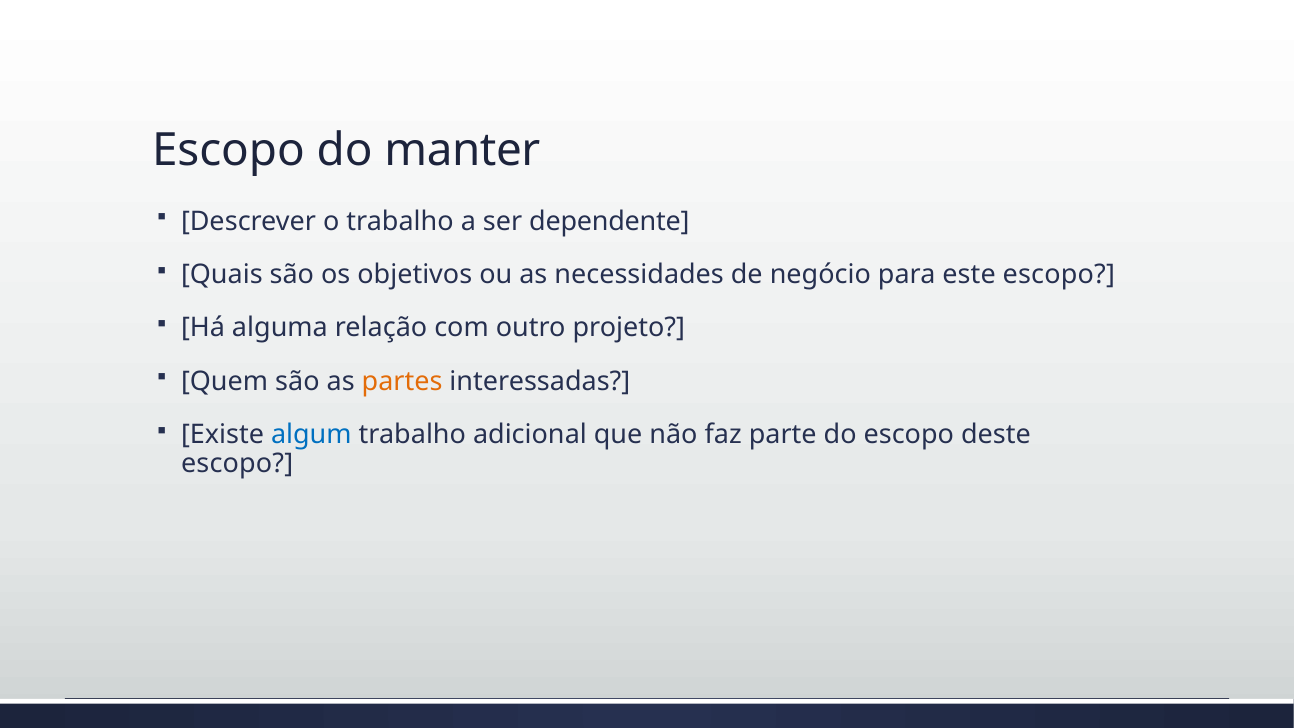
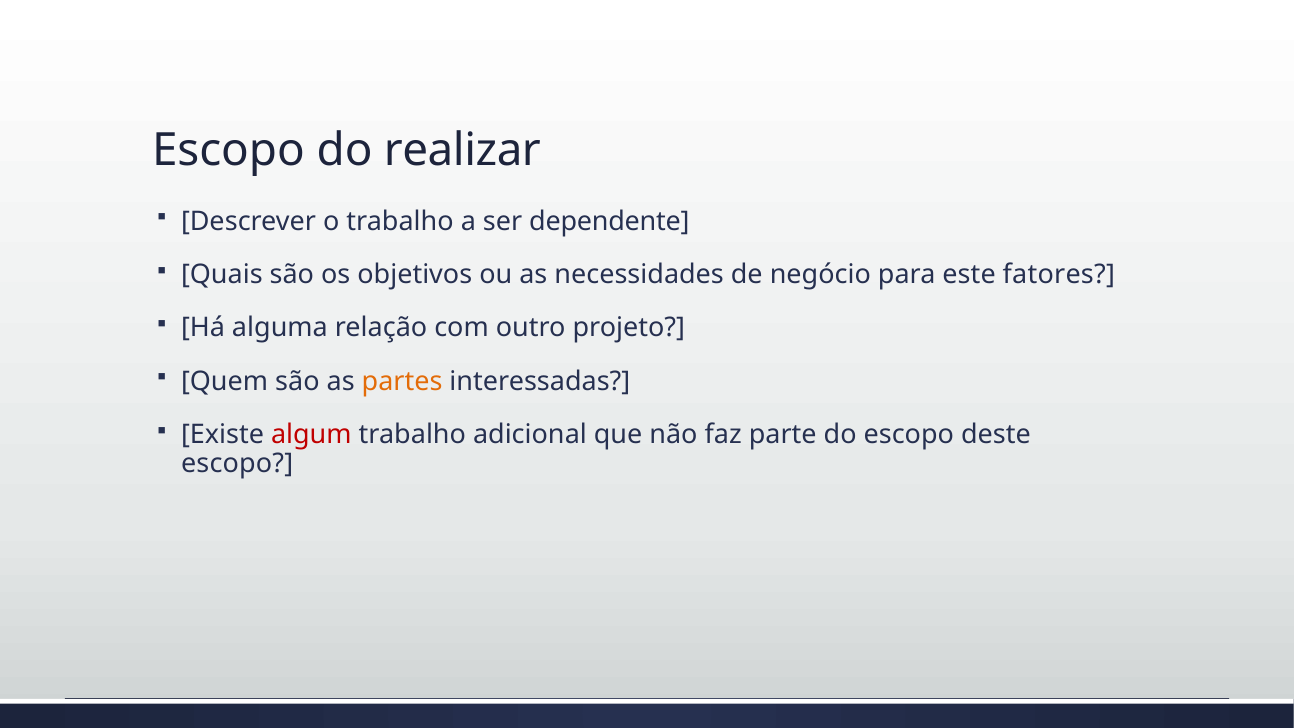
manter: manter -> realizar (462, 151)
este escopo: escopo -> fatores (1059, 274)
algum colour: blue -> red (311, 435)
